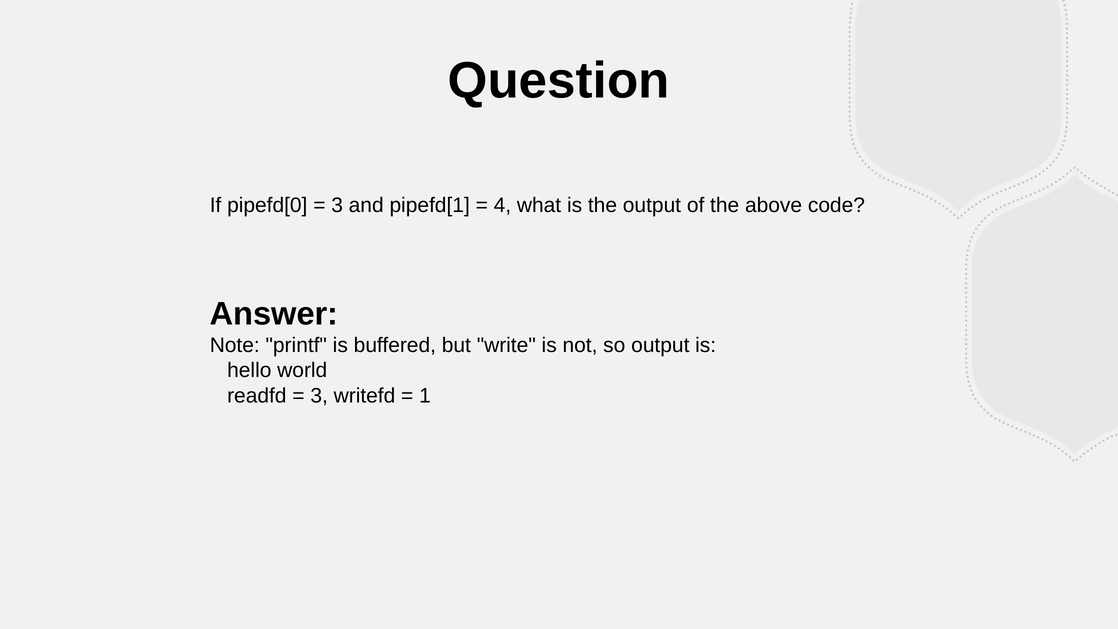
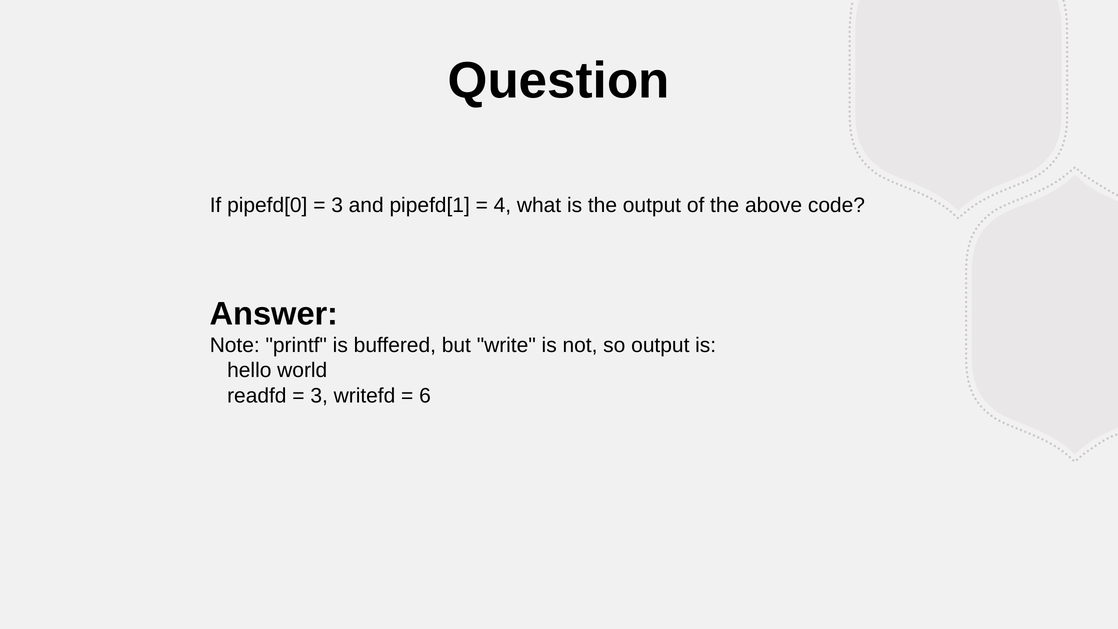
1: 1 -> 6 (425, 396)
